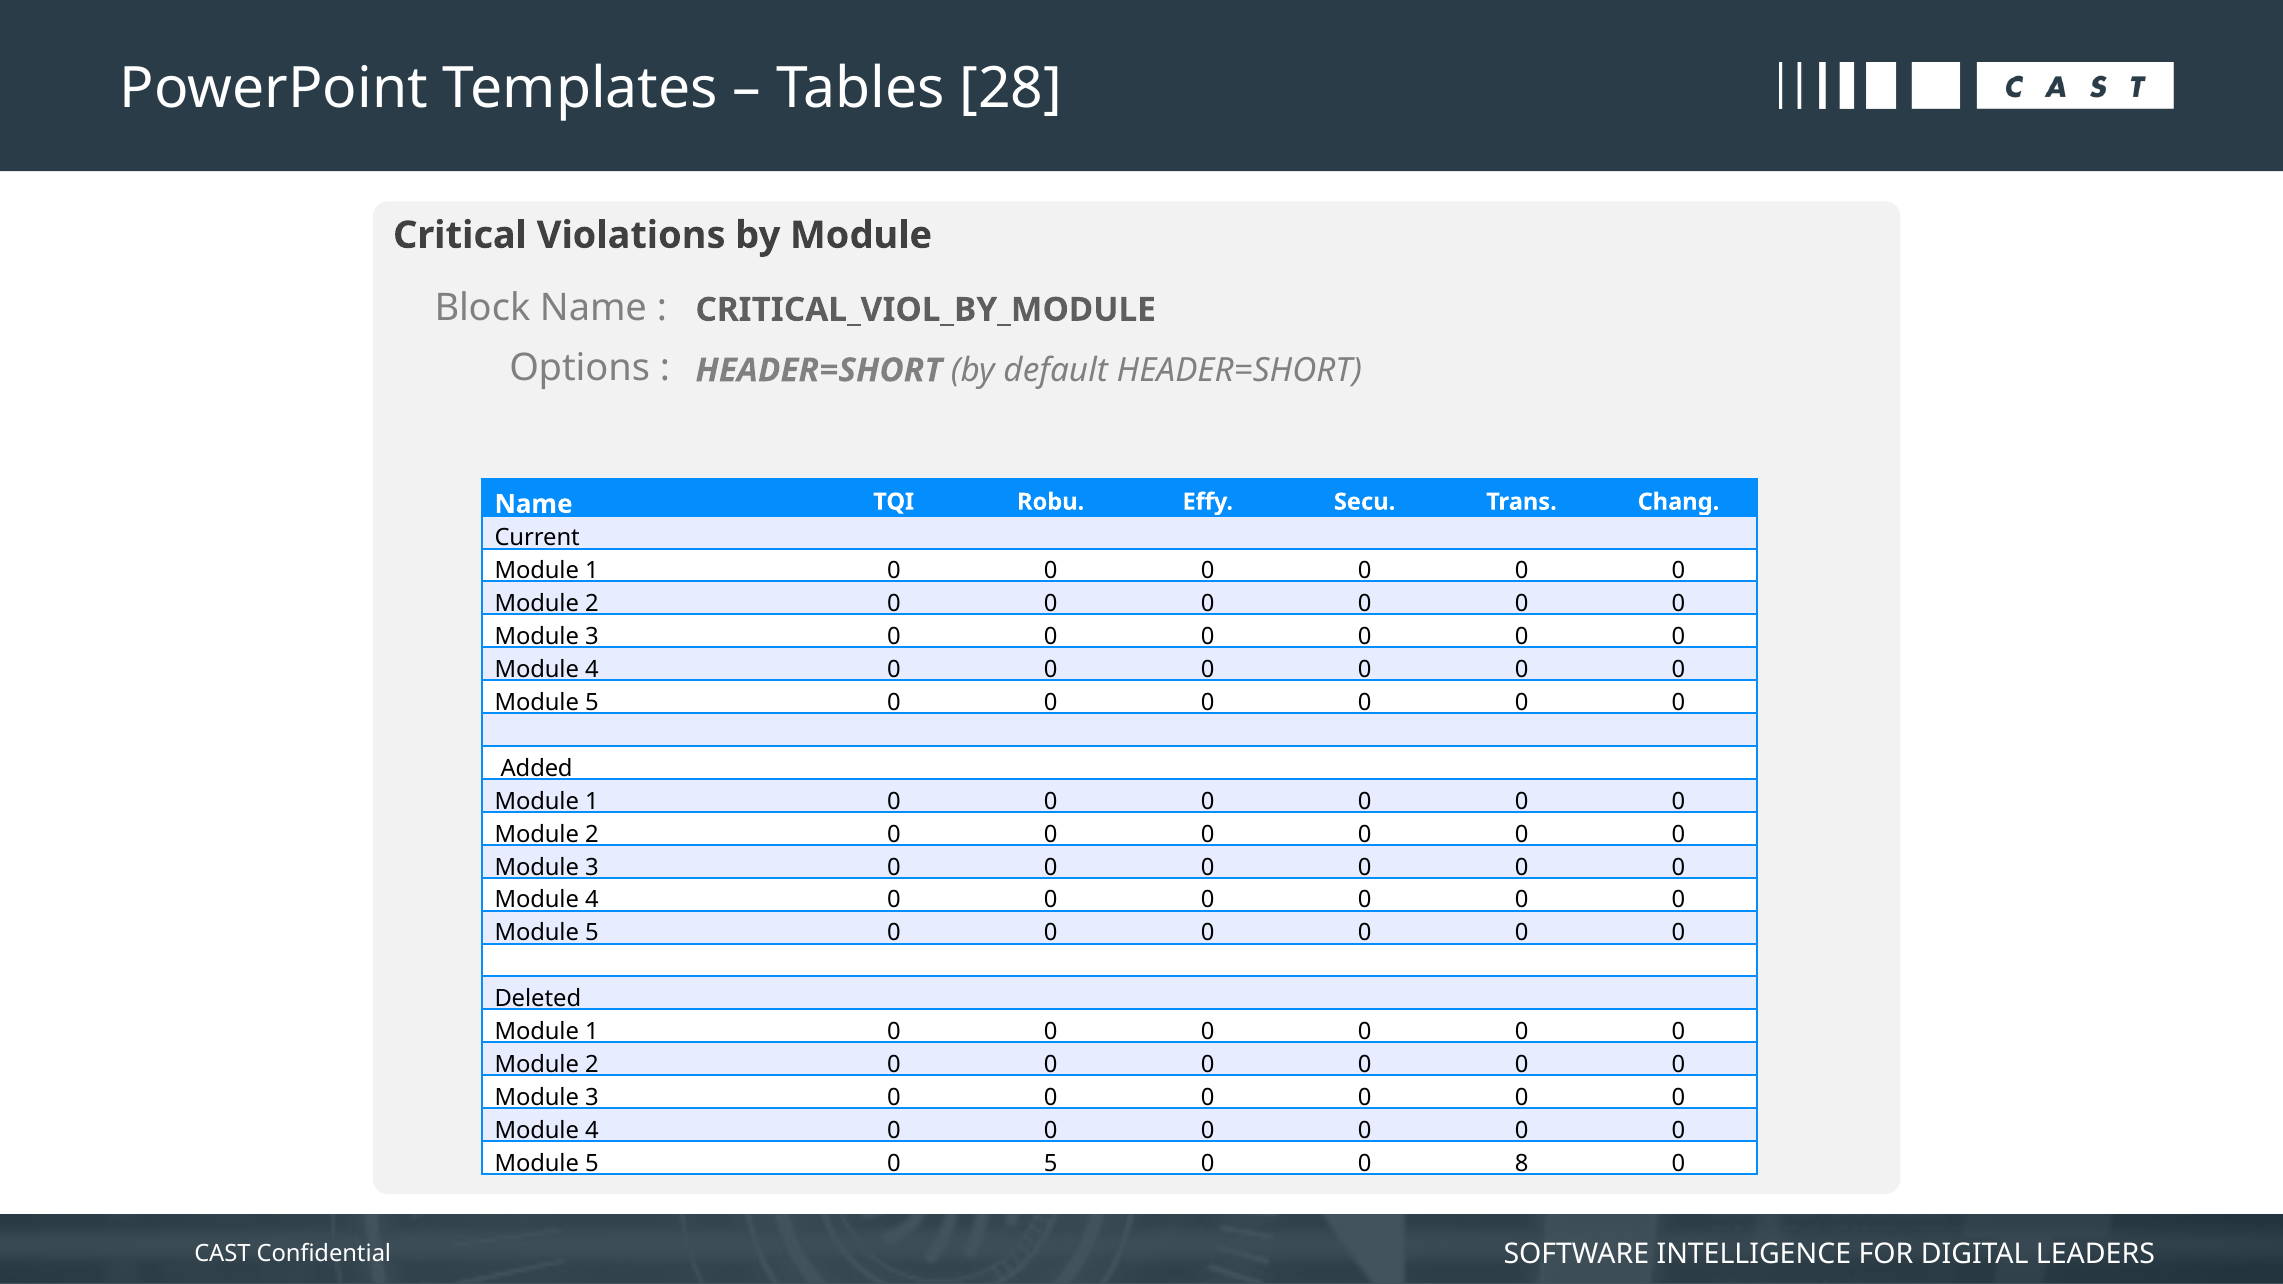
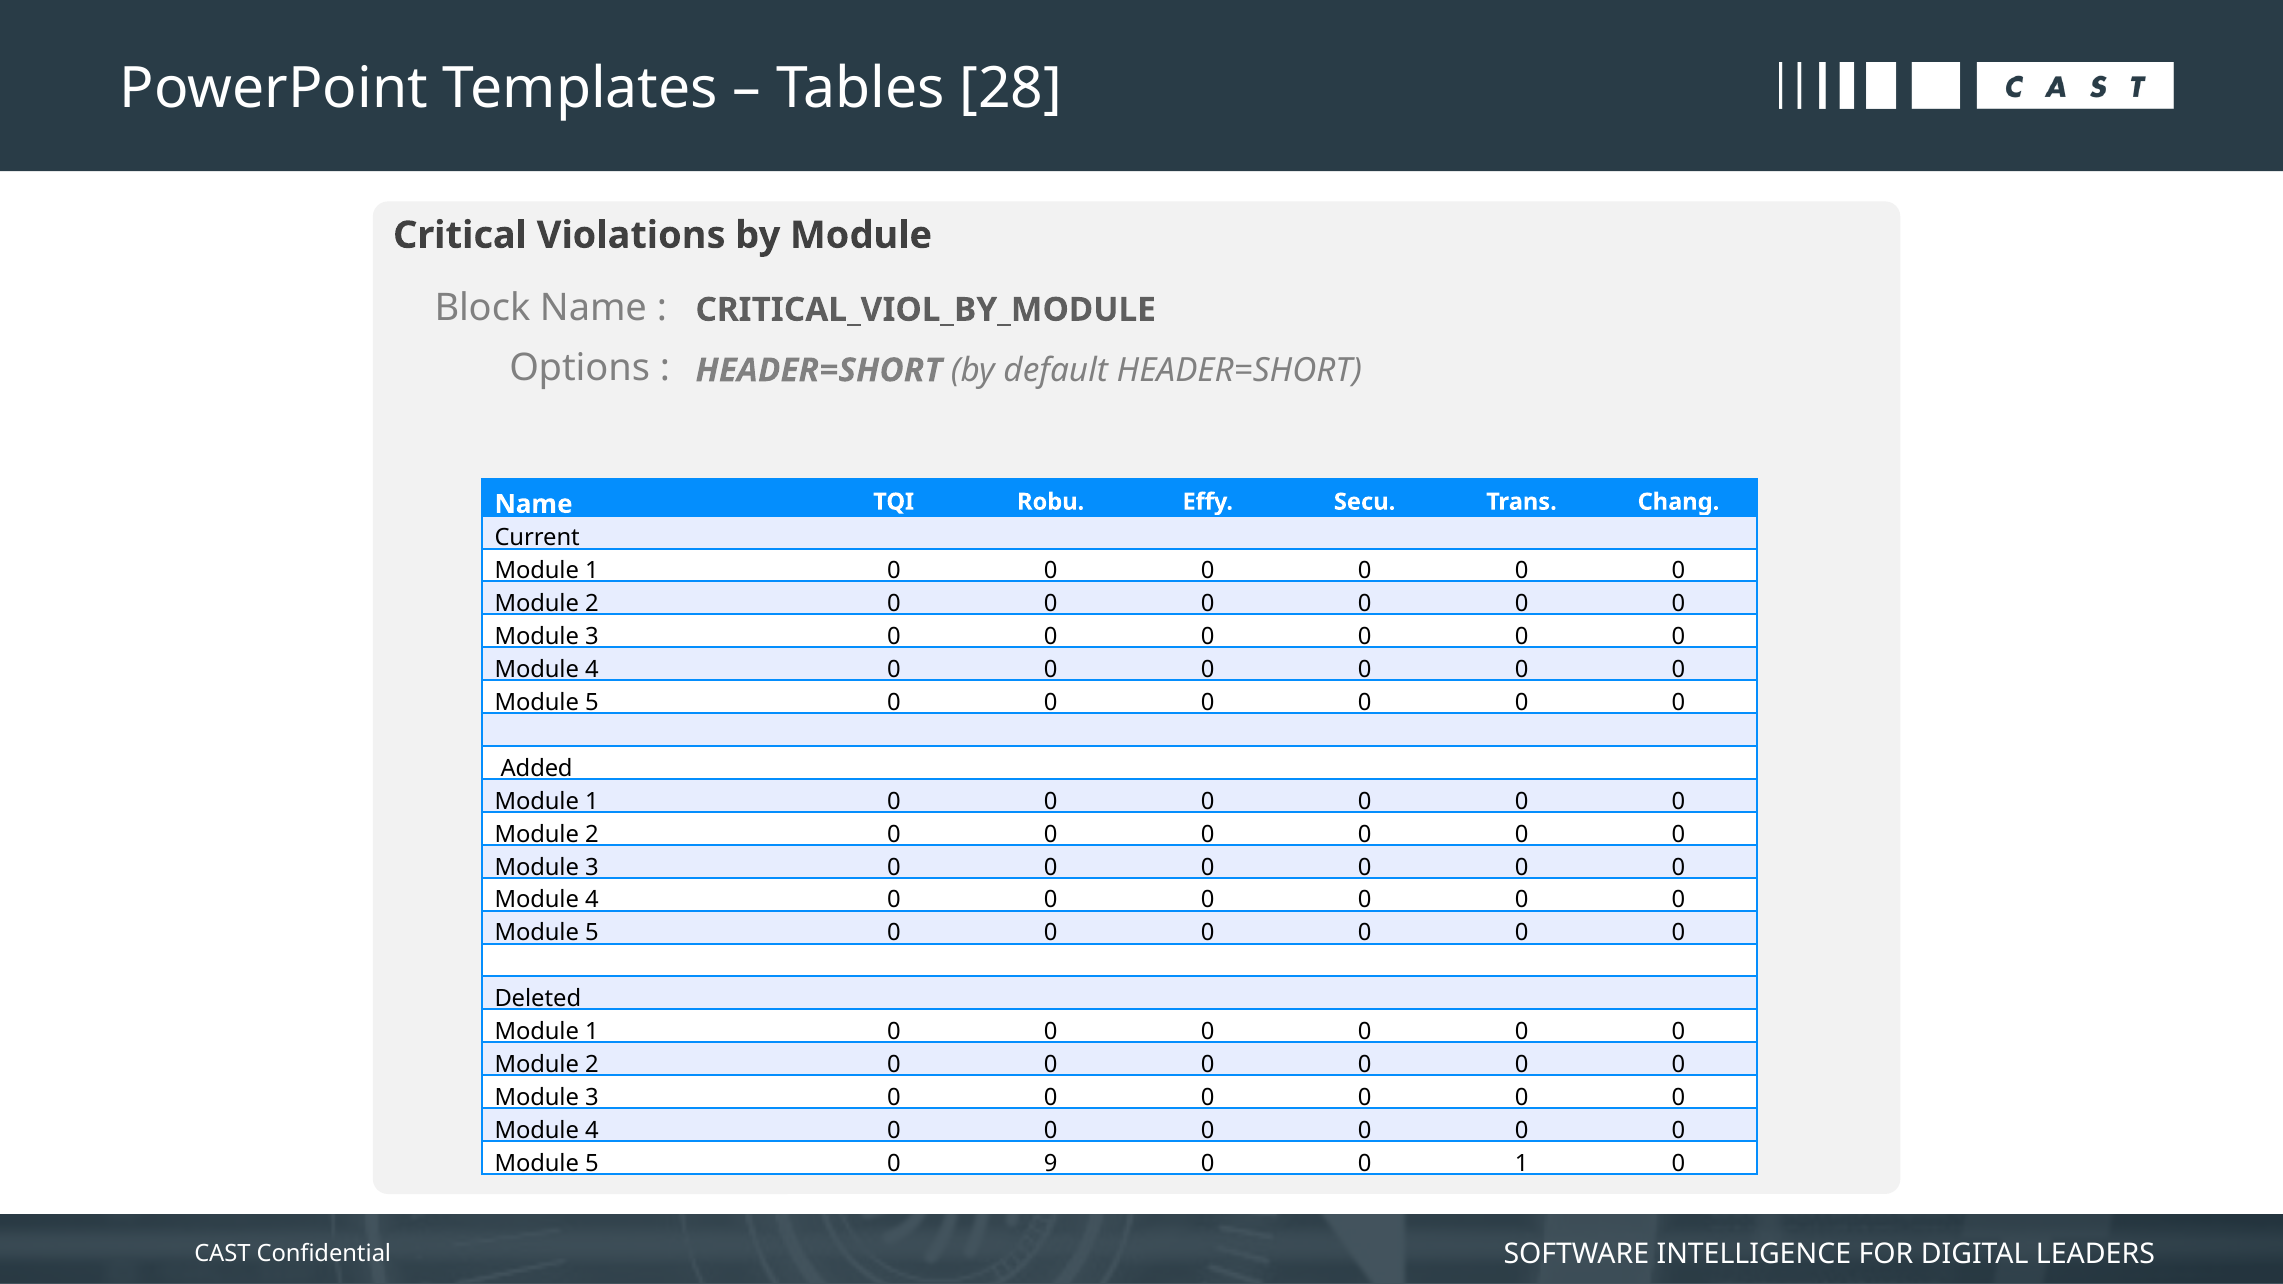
0 5: 5 -> 9 (1051, 1163)
0 8: 8 -> 1 (1522, 1163)
